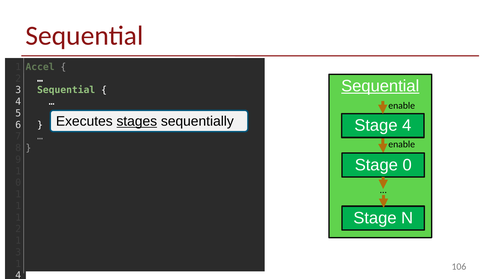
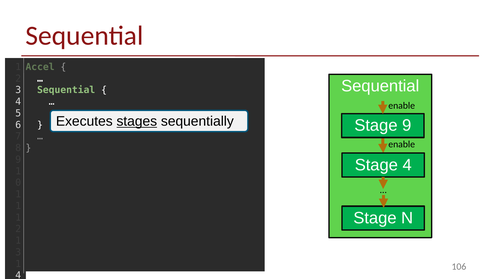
Sequential underline: present -> none (380, 86)
Stage 4: 4 -> 9 (407, 125)
Stage 0: 0 -> 4 (407, 165)
